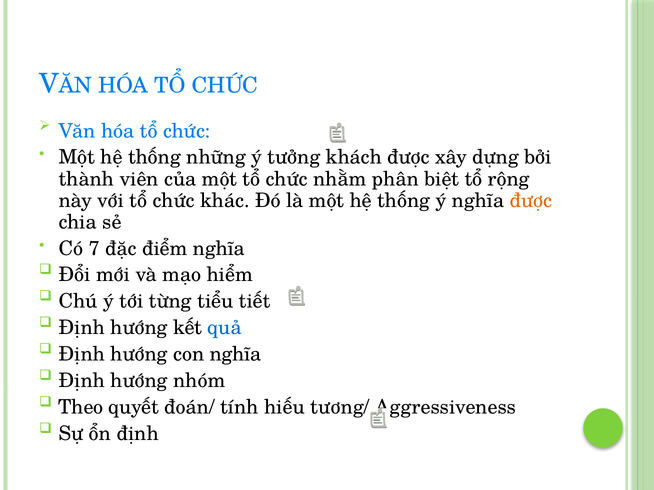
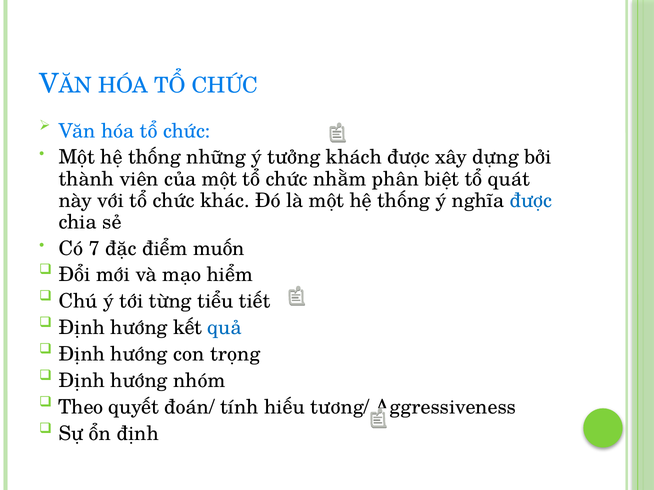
rộng: rộng -> quát (509, 179)
được colour: orange -> blue (531, 201)
điểm nghĩa: nghĩa -> muốn (219, 249)
con nghĩa: nghĩa -> trọng (235, 355)
